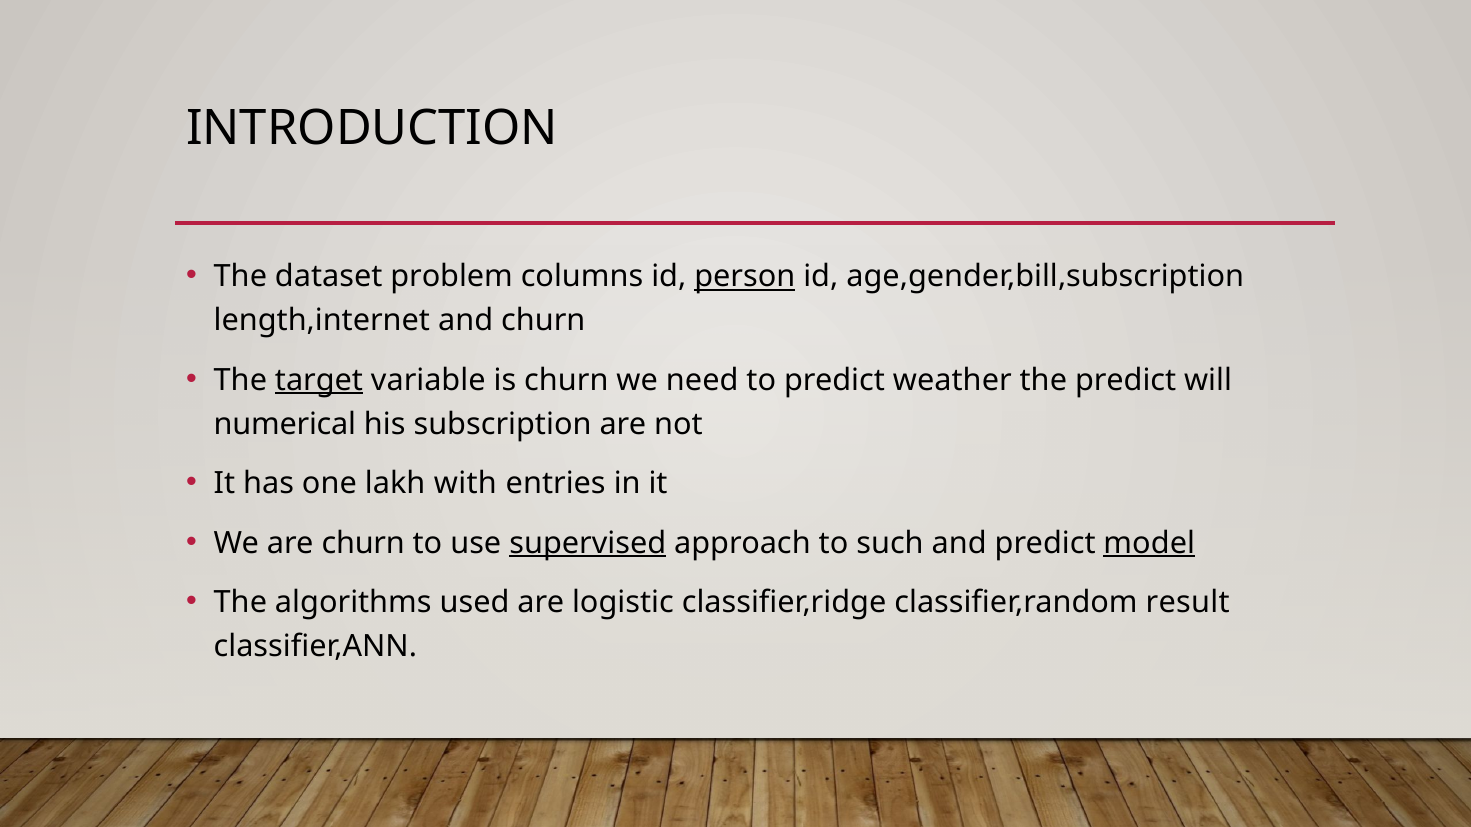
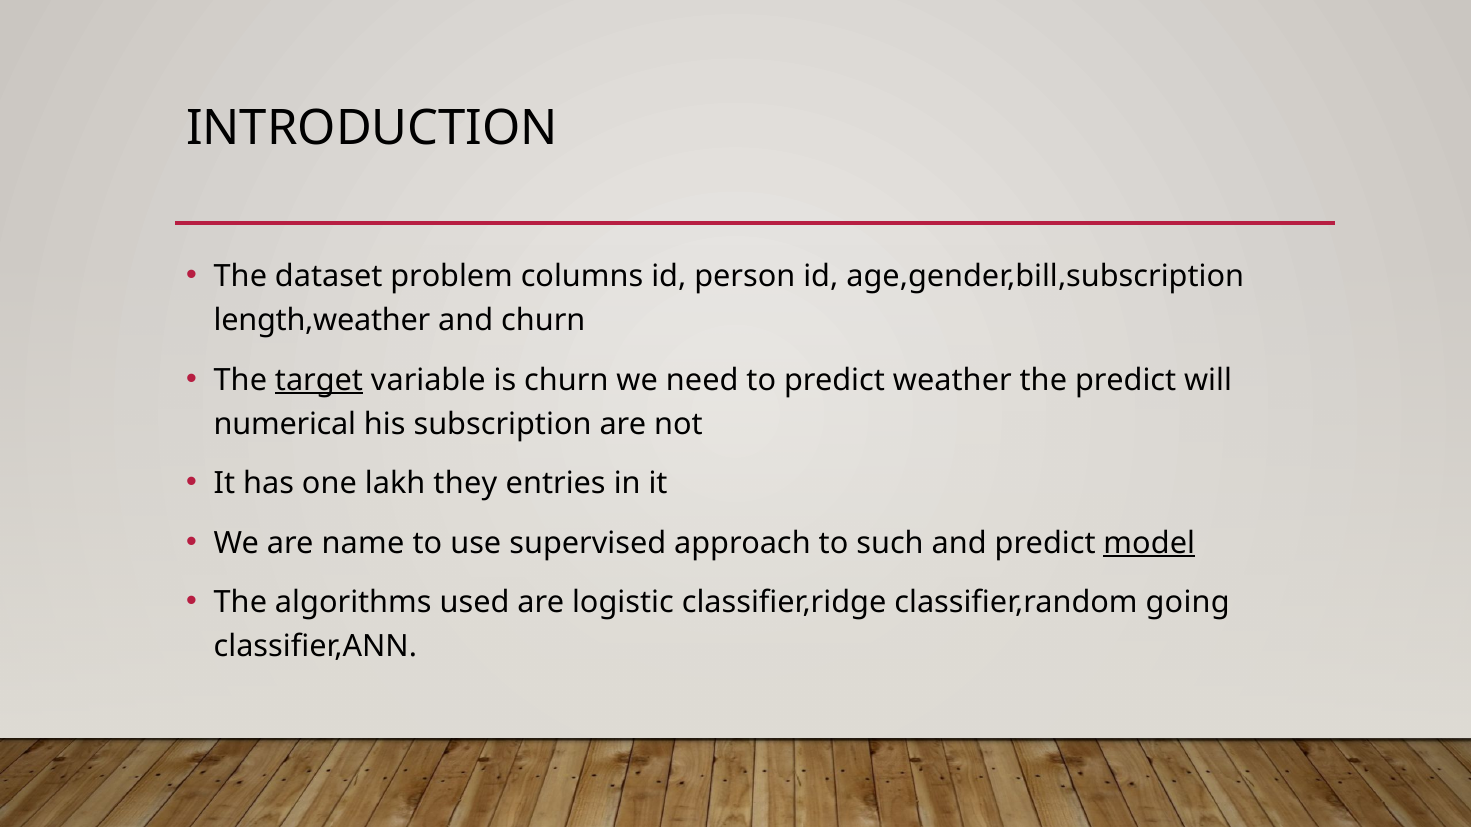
person underline: present -> none (745, 277)
length,internet: length,internet -> length,weather (322, 321)
with: with -> they (465, 484)
are churn: churn -> name (363, 543)
supervised underline: present -> none (588, 543)
result: result -> going (1188, 603)
